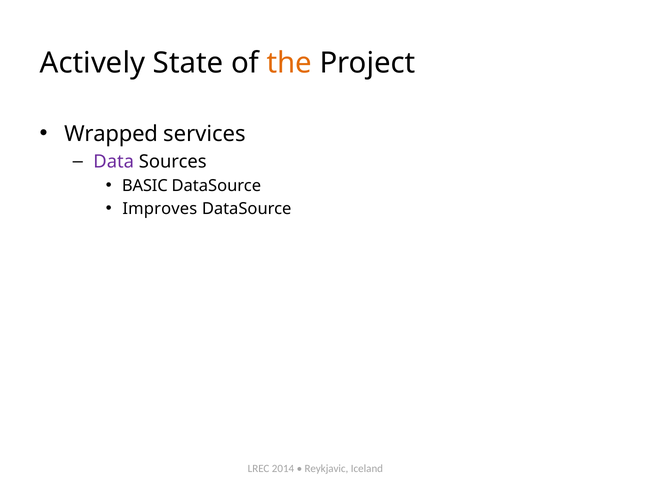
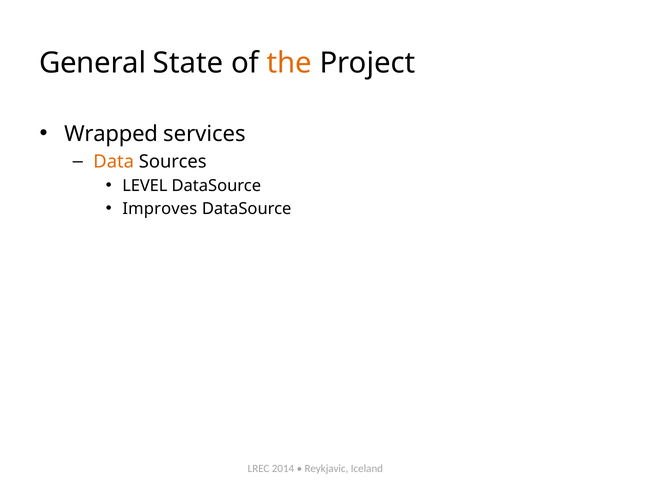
Actively: Actively -> General (93, 63)
Data colour: purple -> orange (114, 161)
BASIC: BASIC -> LEVEL (145, 186)
